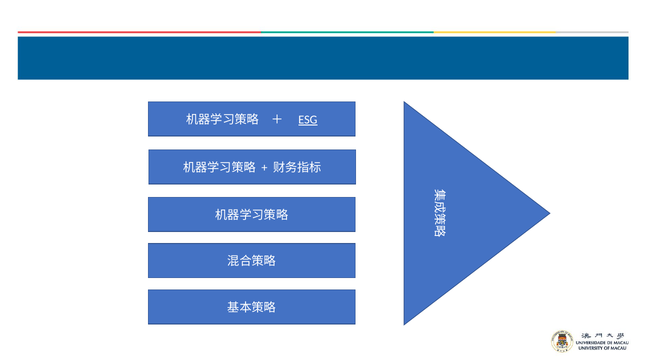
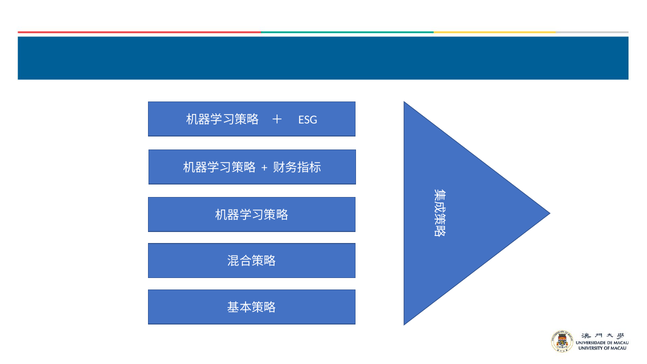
ESG underline: present -> none (308, 120)
